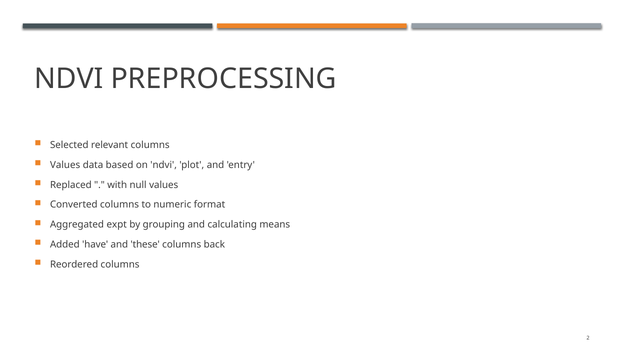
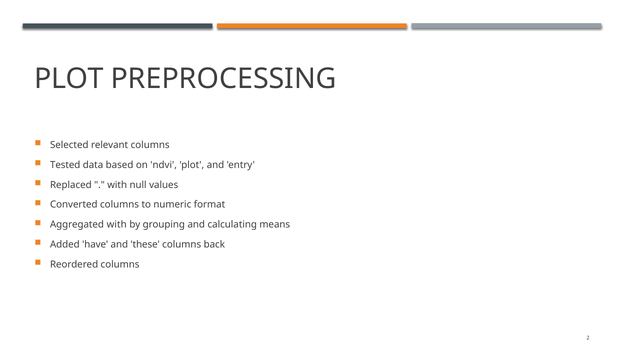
NDVI: NDVI -> PLOT (69, 79)
Values: Values -> Tested (65, 165)
Aggregated expt: expt -> with (117, 225)
